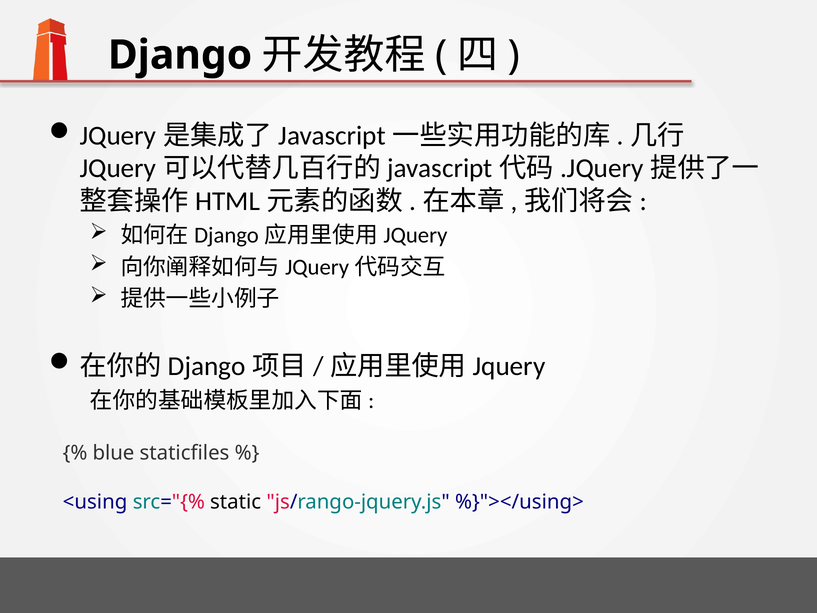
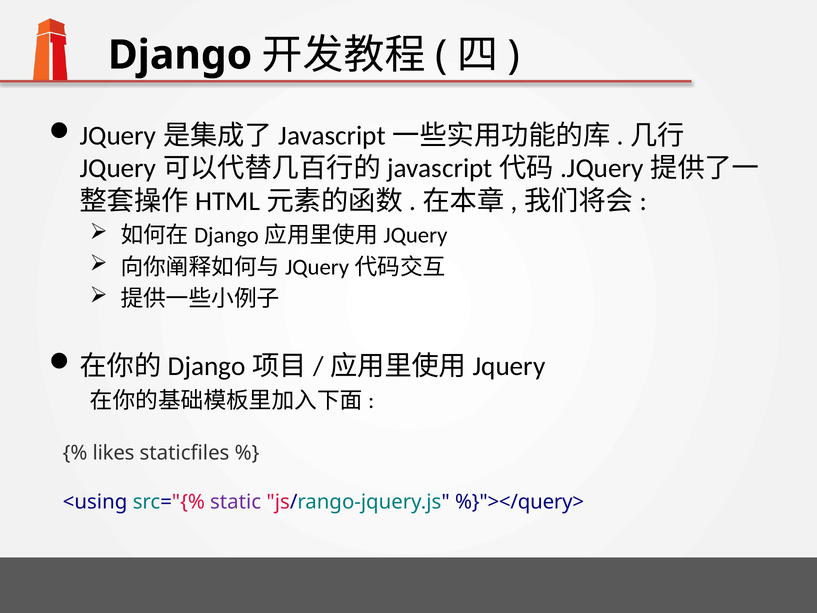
blue: blue -> likes (114, 453)
static colour: black -> purple (236, 502)
%}"></using>: %}"></using> -> %}"></query> (520, 502)
